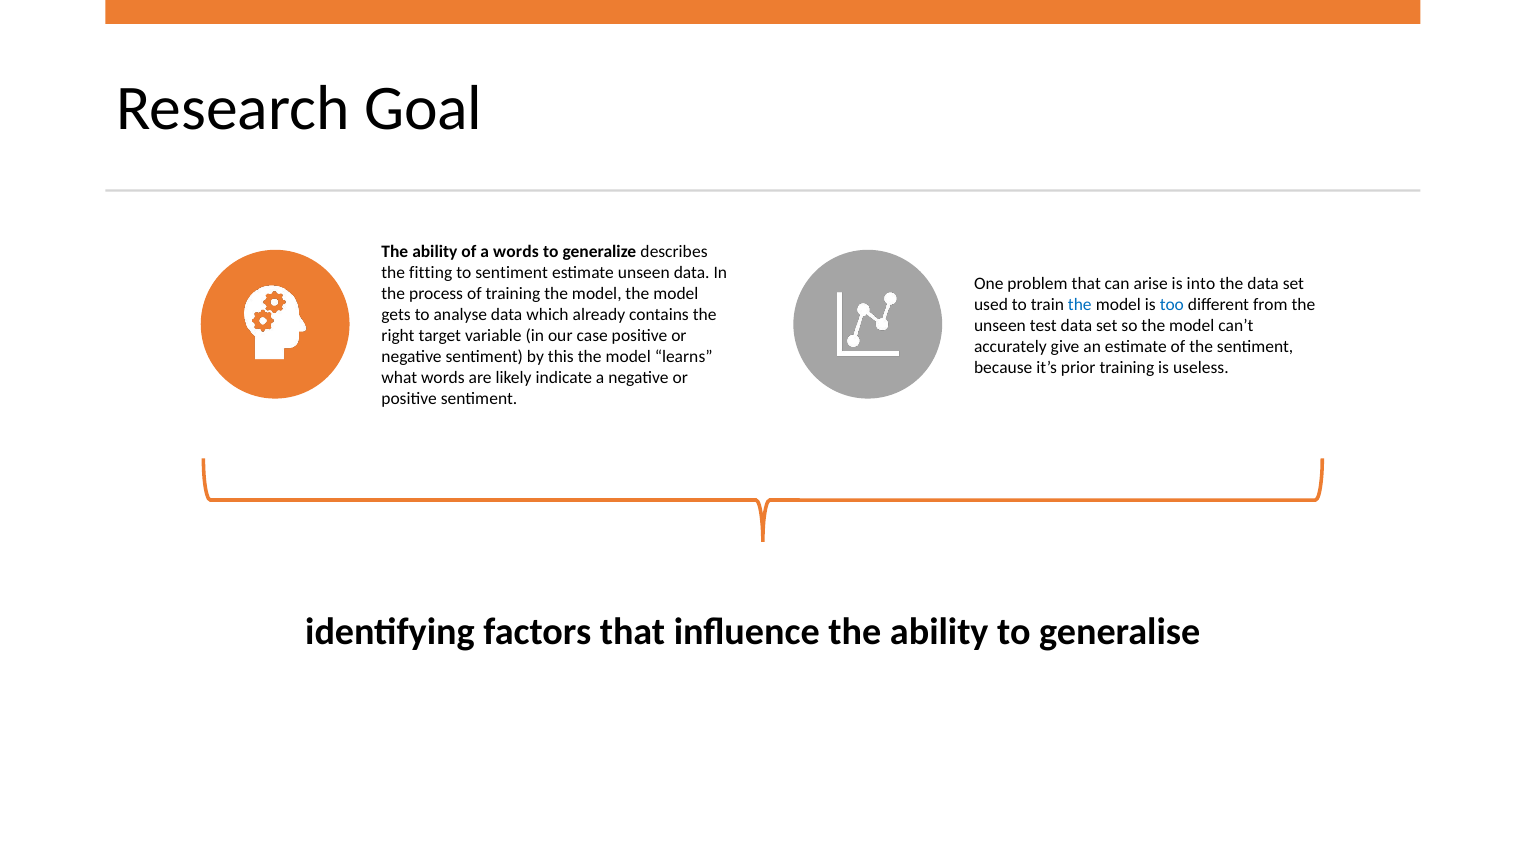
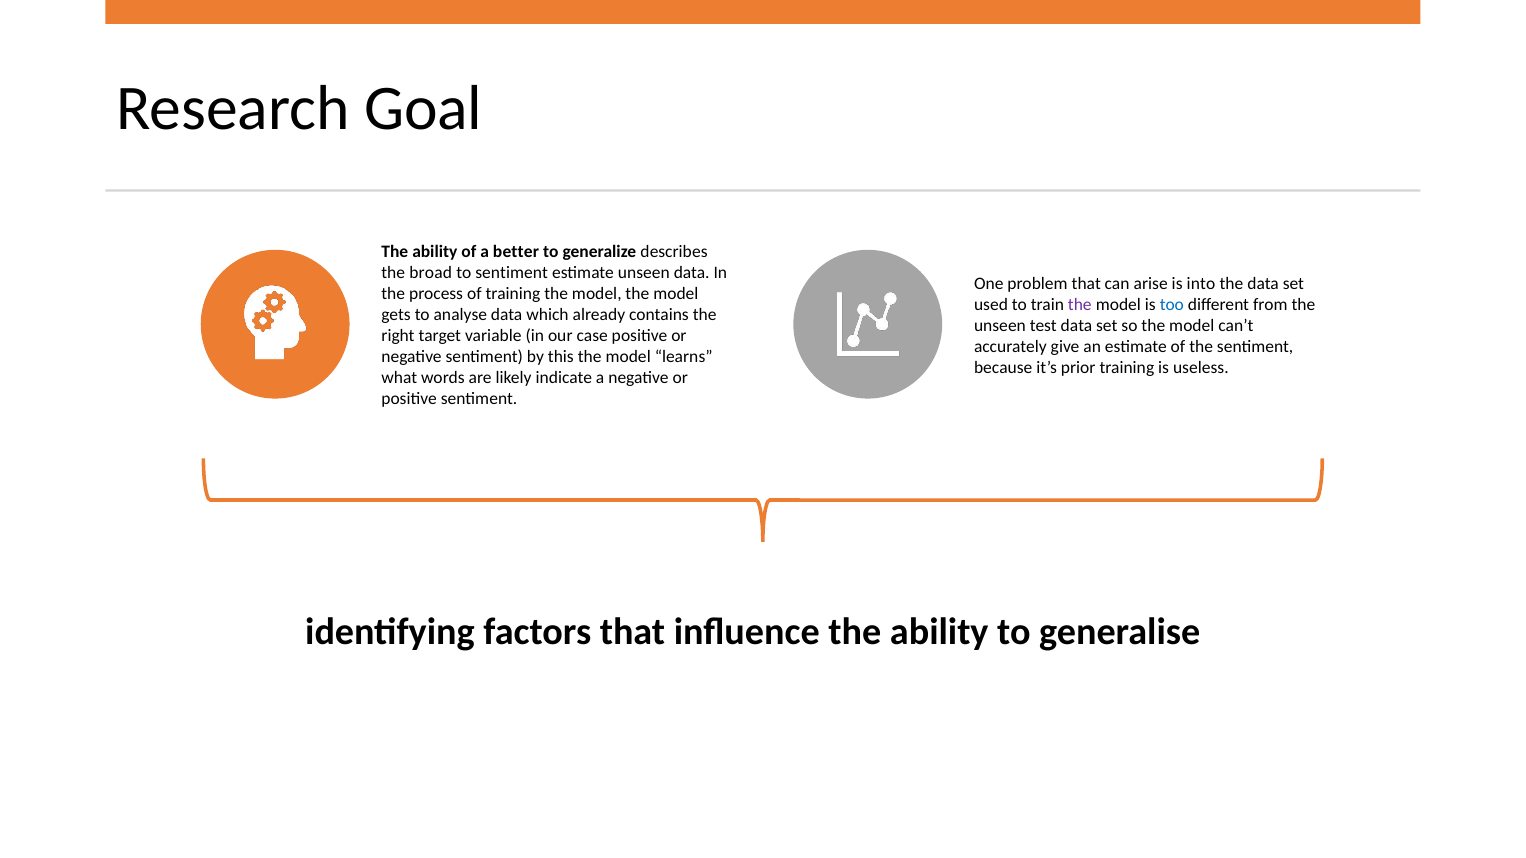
a words: words -> better (516, 252)
fitting: fitting -> broad (431, 273)
the colour: blue -> purple (1080, 305)
